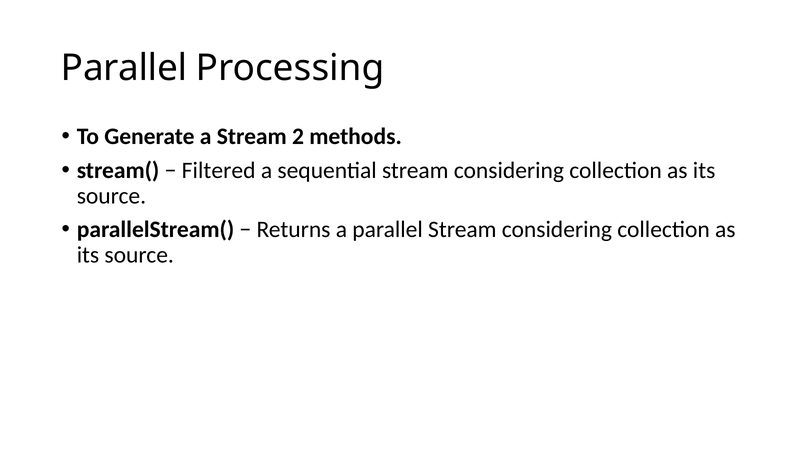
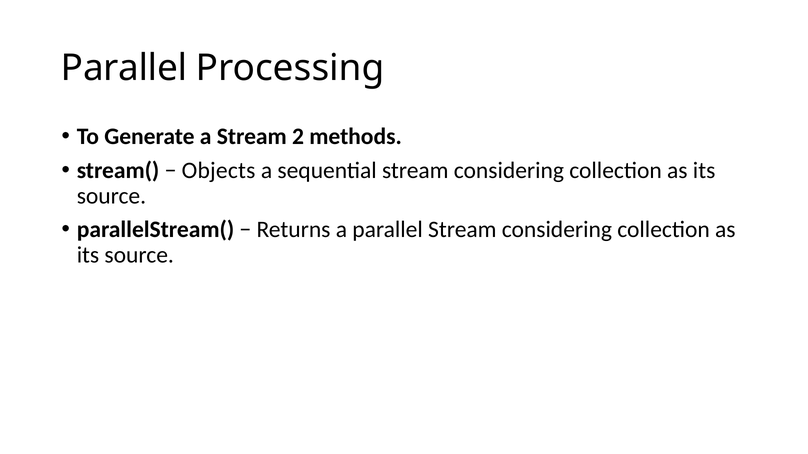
Filtered: Filtered -> Objects (219, 170)
